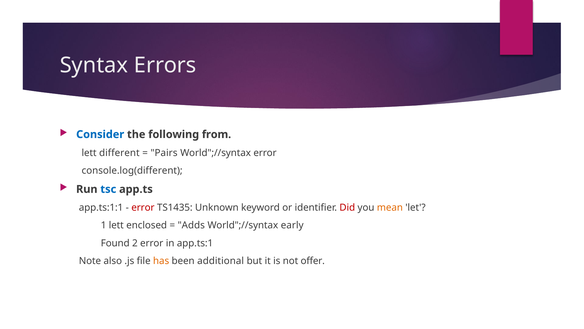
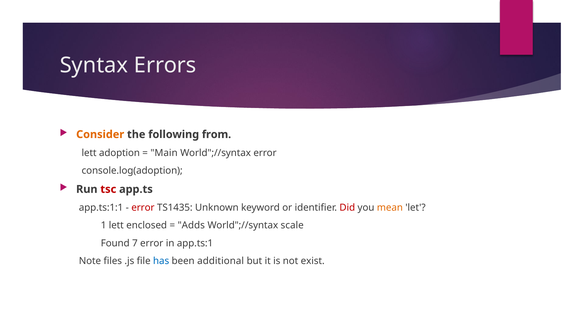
Consider colour: blue -> orange (100, 134)
different: different -> adoption (119, 153)
Pairs: Pairs -> Main (164, 153)
console.log(different: console.log(different -> console.log(adoption (132, 170)
tsc colour: blue -> red (108, 189)
early: early -> scale (292, 225)
2: 2 -> 7 (135, 243)
also: also -> files (113, 261)
has colour: orange -> blue (161, 261)
offer: offer -> exist (313, 261)
